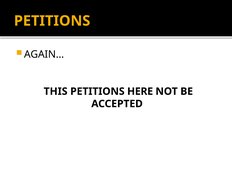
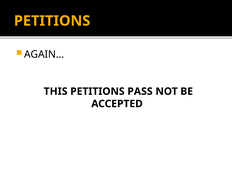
HERE: HERE -> PASS (140, 91)
